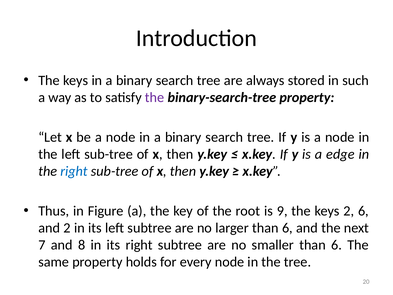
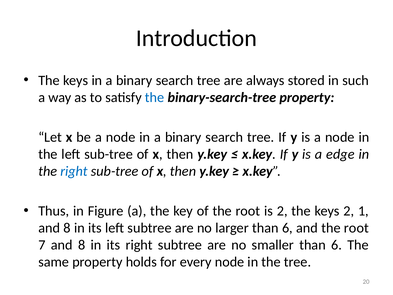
the colour: purple -> blue (155, 97)
is 9: 9 -> 2 (282, 211)
2 6: 6 -> 1 (363, 211)
2: 2 -> 8 (67, 228)
and the next: next -> root (356, 228)
